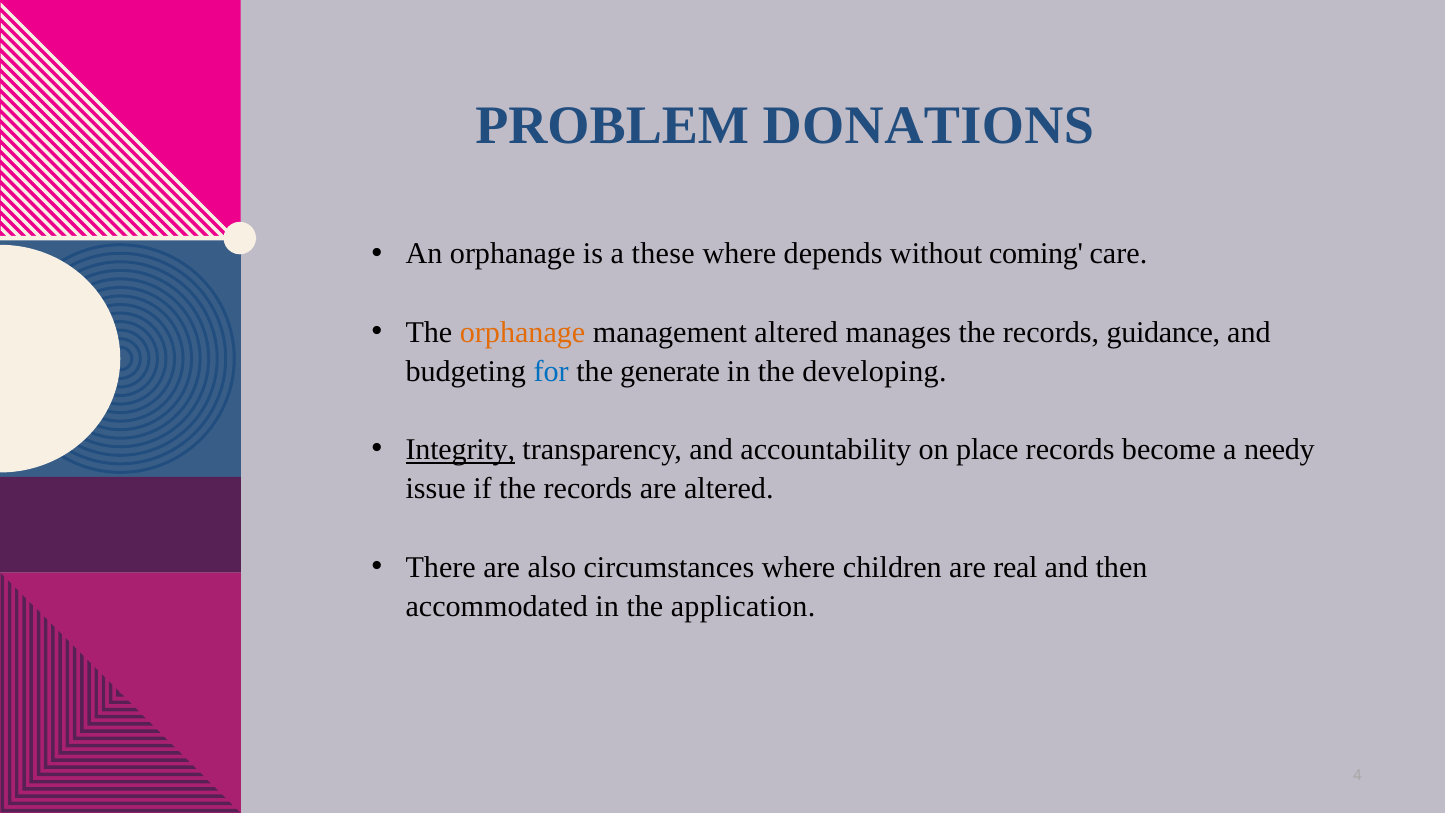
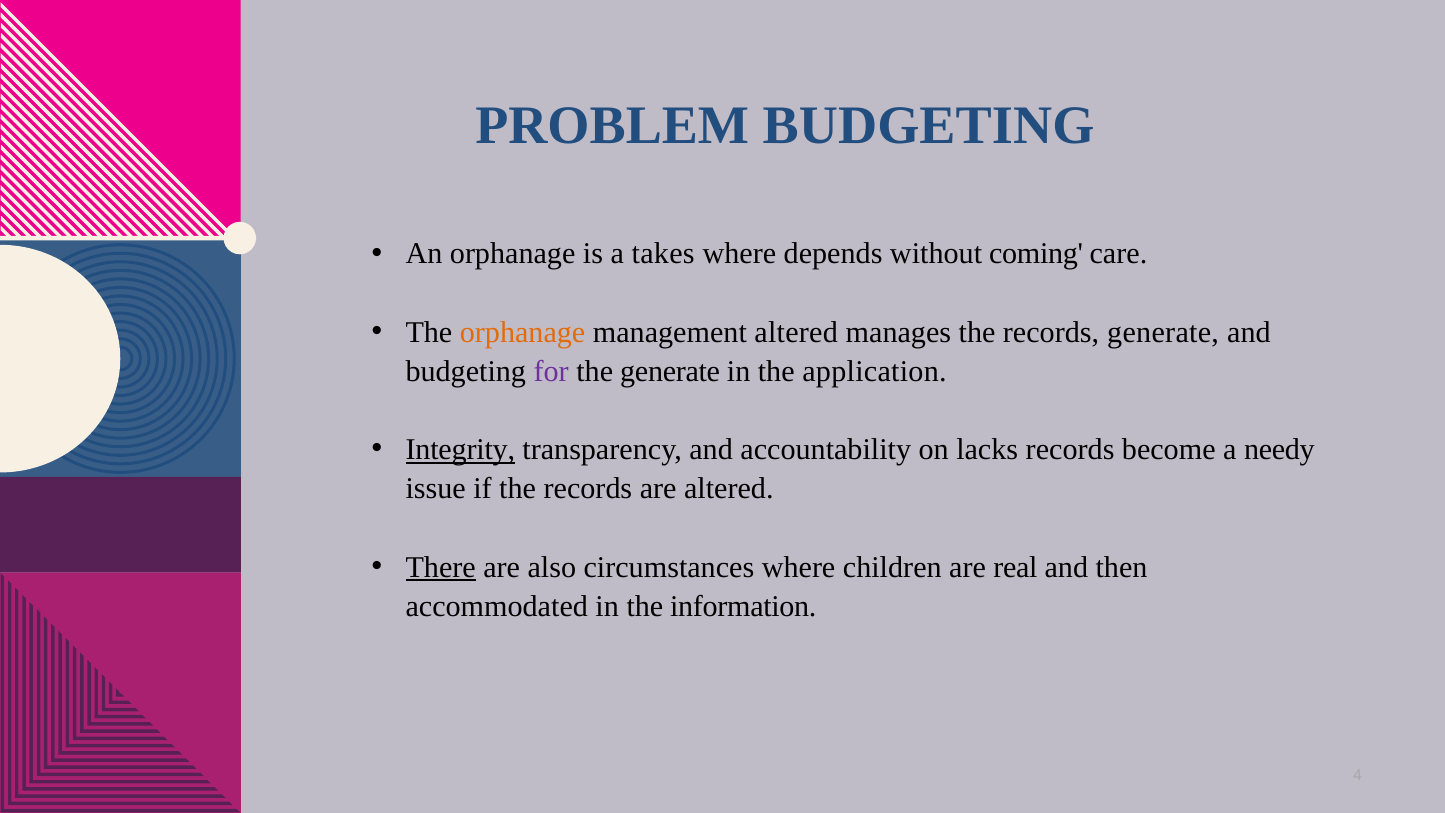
PROBLEM DONATIONS: DONATIONS -> BUDGETING (929, 126)
these: these -> takes (663, 254)
records guidance: guidance -> generate (1163, 332)
for colour: blue -> purple (551, 371)
developing: developing -> application (874, 371)
place: place -> lacks (987, 450)
There underline: none -> present (441, 567)
application: application -> information (743, 606)
